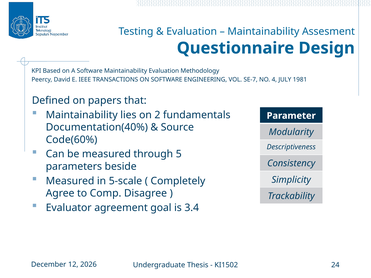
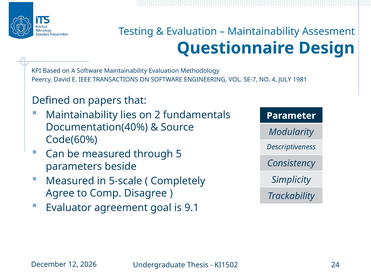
3.4: 3.4 -> 9.1 (192, 208)
